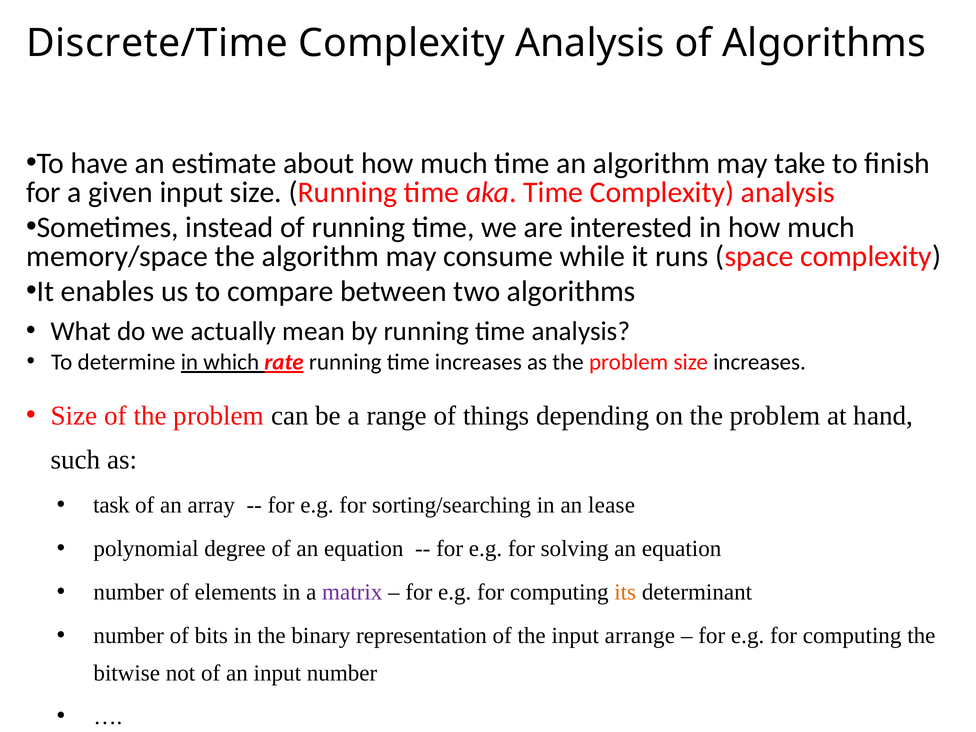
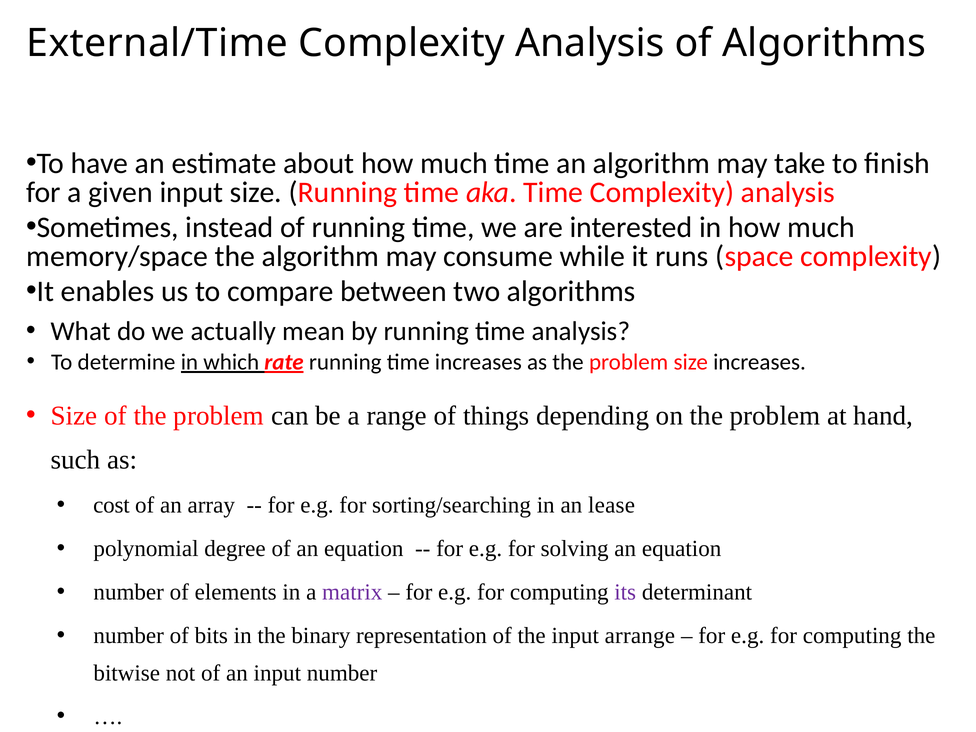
Discrete/Time: Discrete/Time -> External/Time (157, 43)
task: task -> cost (111, 505)
its colour: orange -> purple (625, 592)
